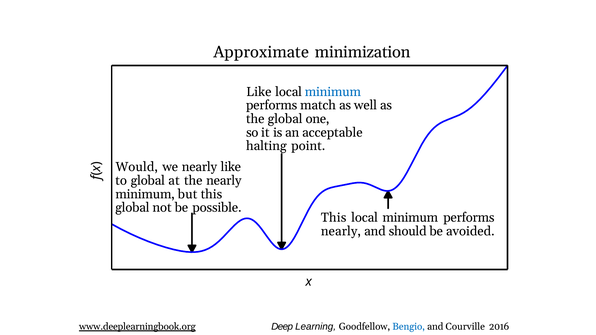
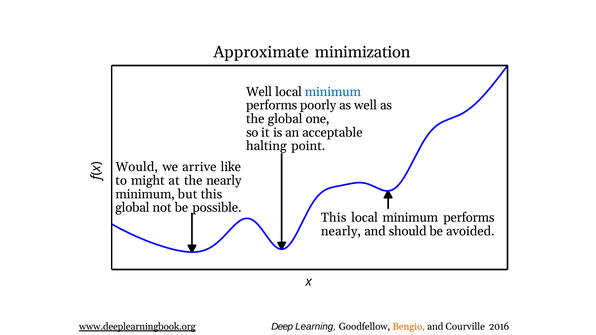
Like: Like -> Well (259, 92)
match: match -> poorly (318, 105)
we nearly: nearly -> arrive (199, 167)
to global: global -> might (148, 181)
Bengio colour: blue -> orange (409, 327)
